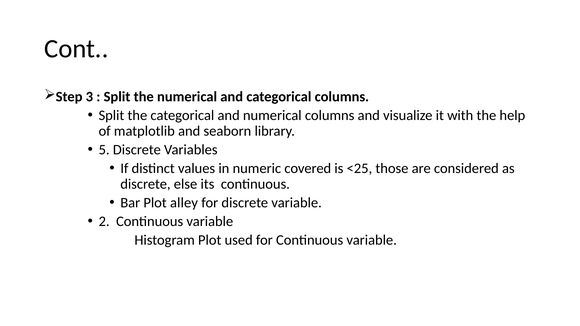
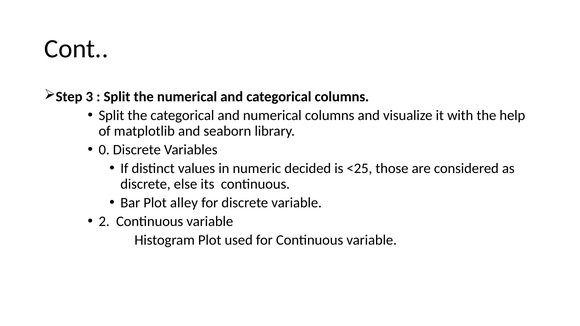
5: 5 -> 0 (104, 150)
covered: covered -> decided (308, 168)
